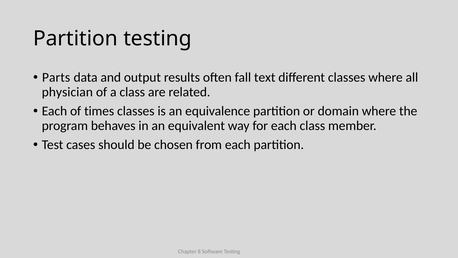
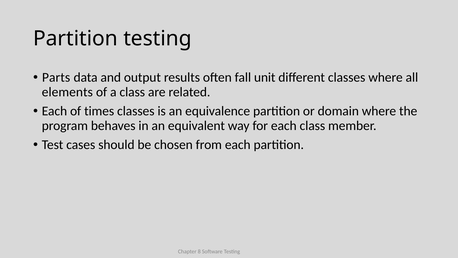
text: text -> unit (265, 77)
physician: physician -> elements (67, 92)
